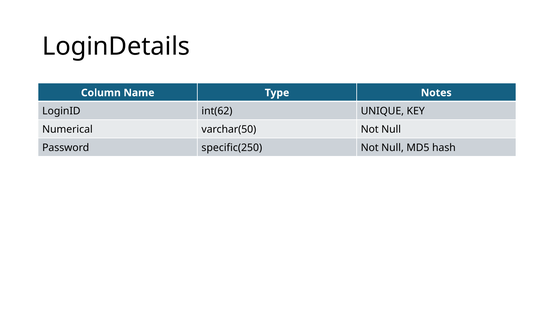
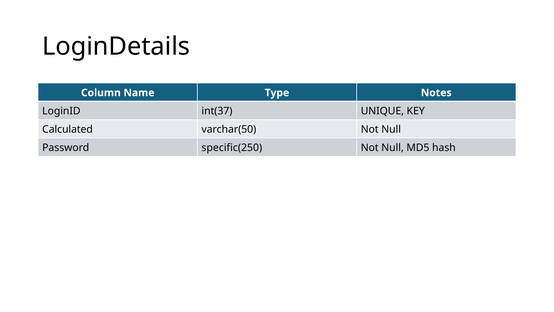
int(62: int(62 -> int(37 (217, 111)
Numerical: Numerical -> Calculated (68, 129)
